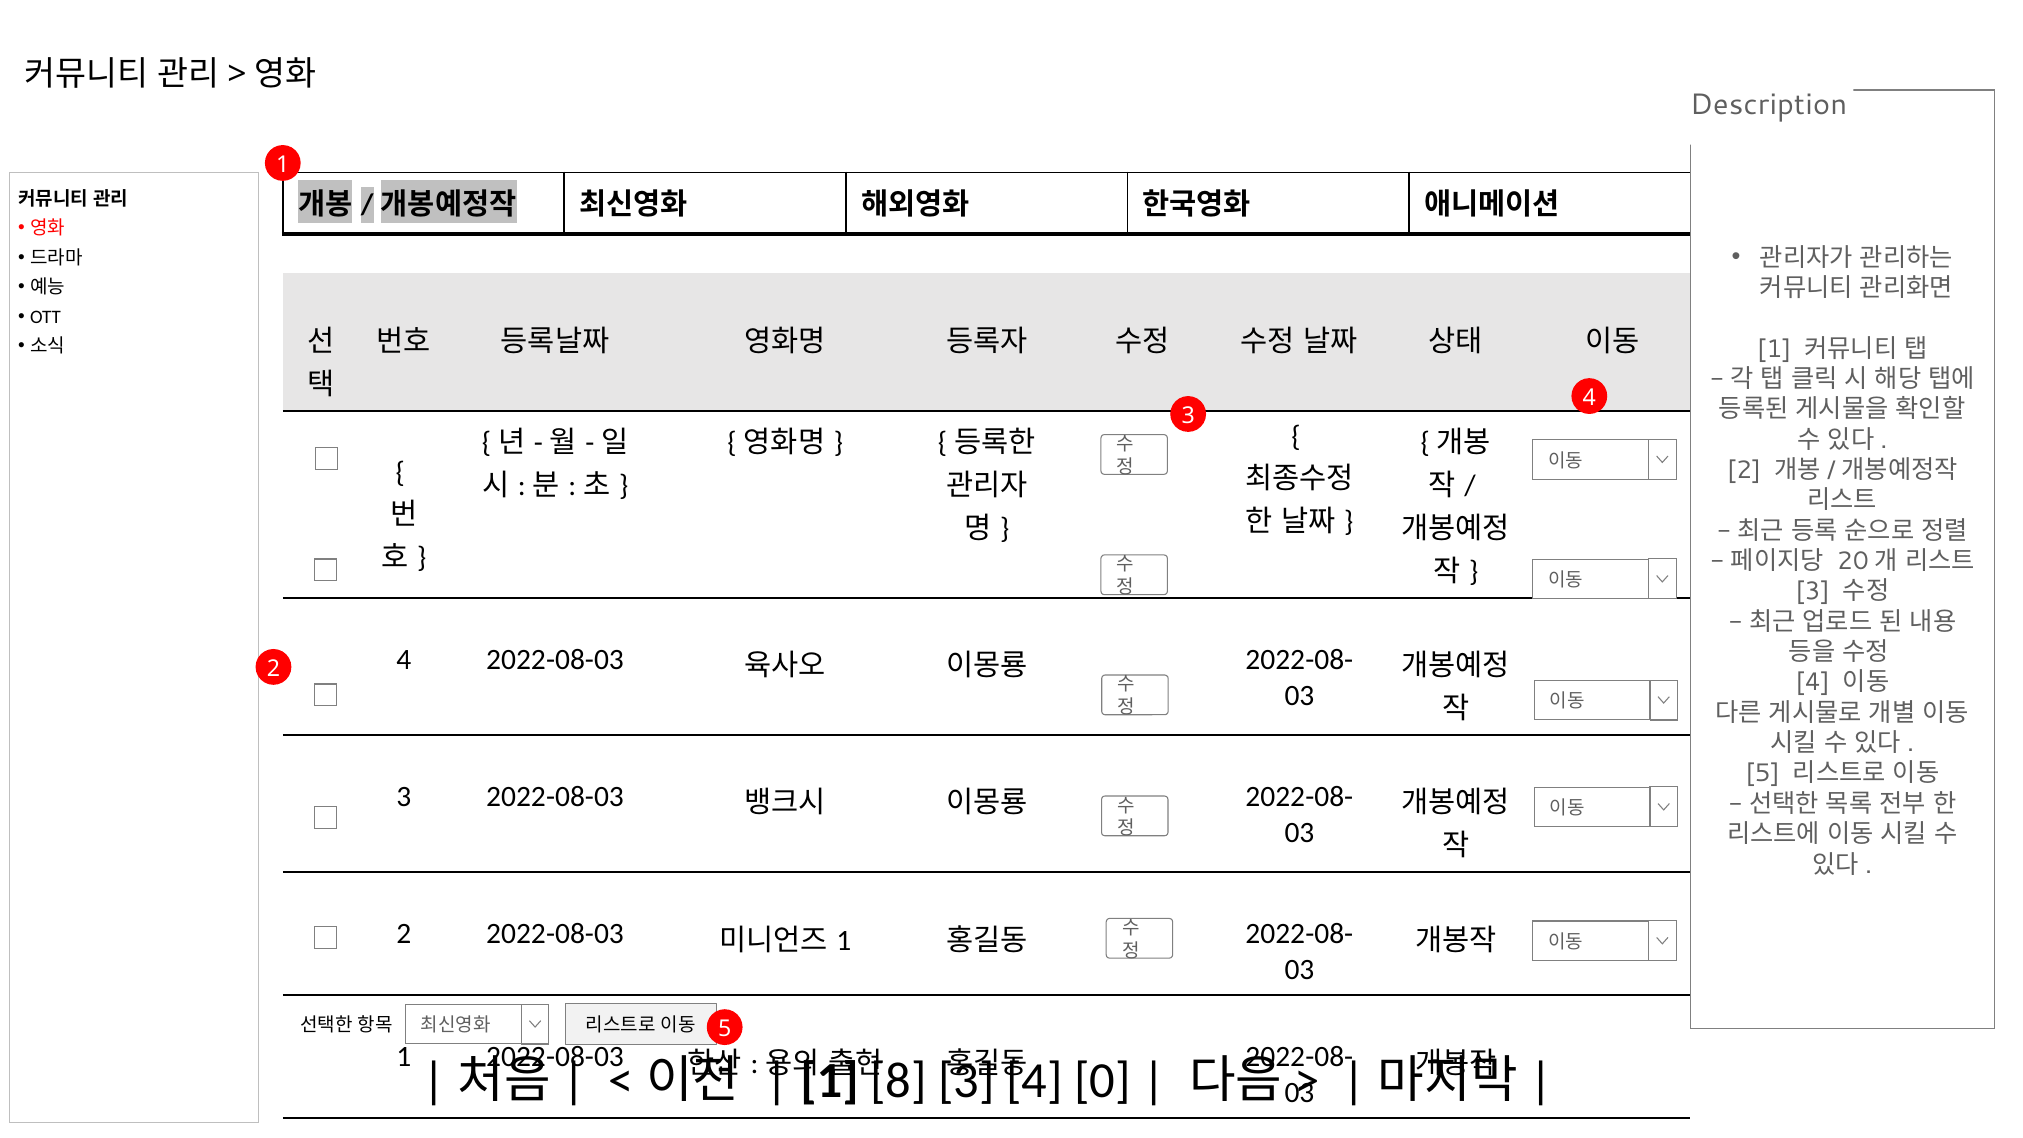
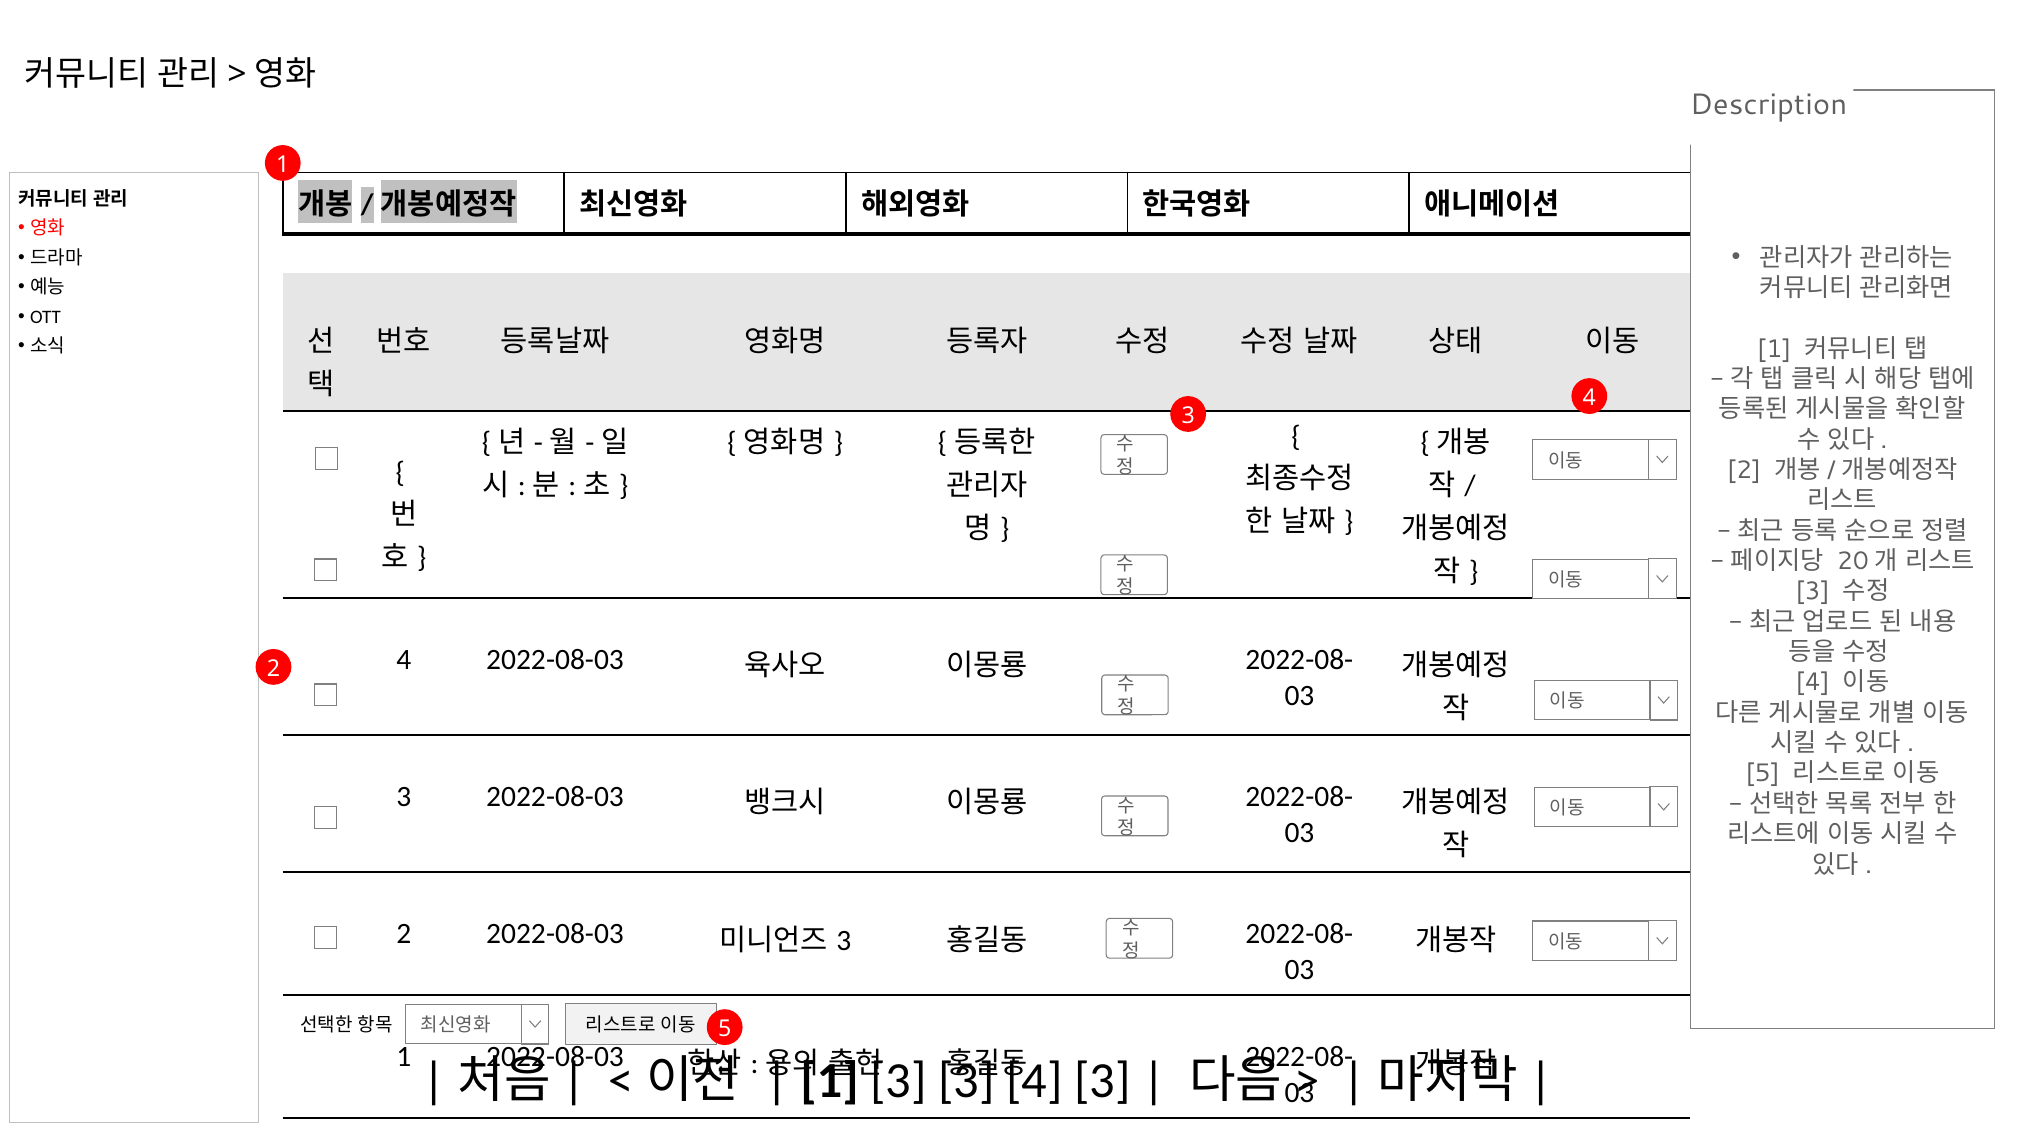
1: 1 -> 3 (844, 940)
8: 8 -> 3 (898, 1080)
0: 0 -> 3 (1103, 1080)
